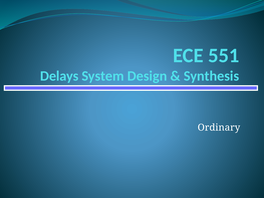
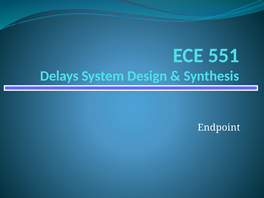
Ordinary: Ordinary -> Endpoint (219, 128)
